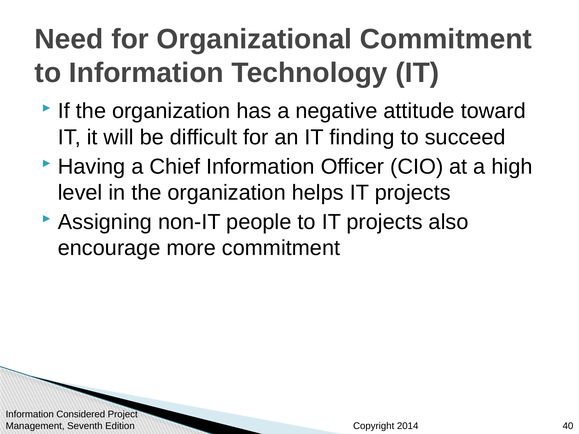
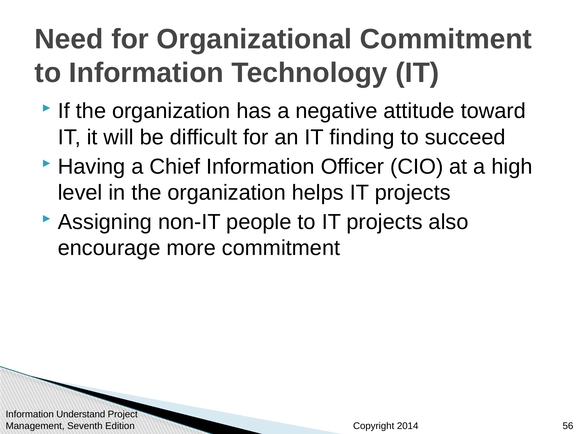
Considered: Considered -> Understand (81, 415)
40: 40 -> 56 (568, 426)
